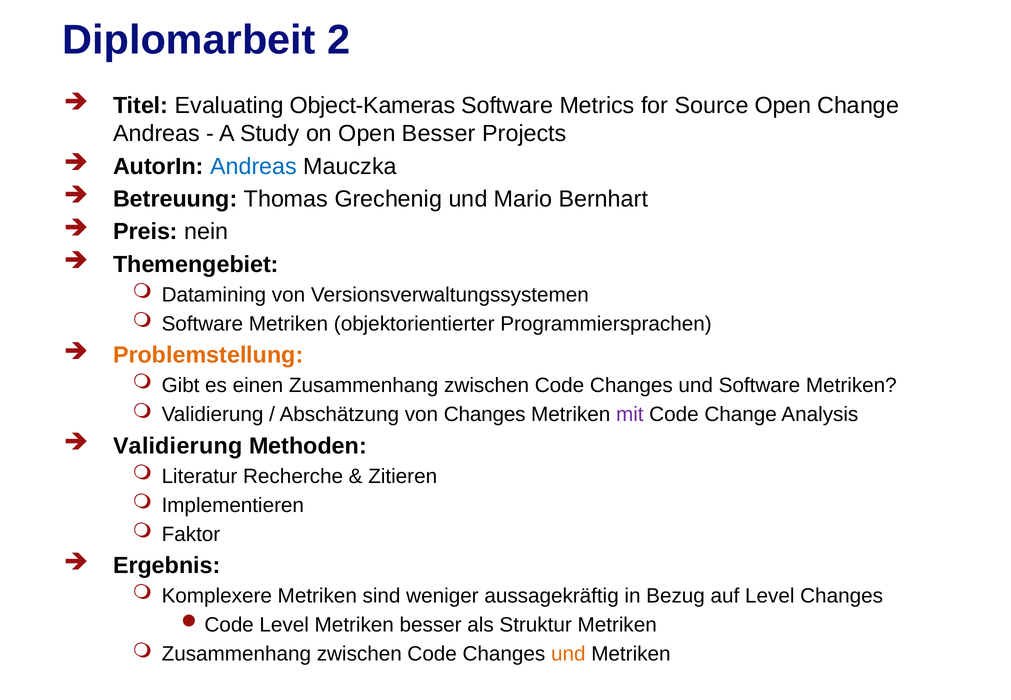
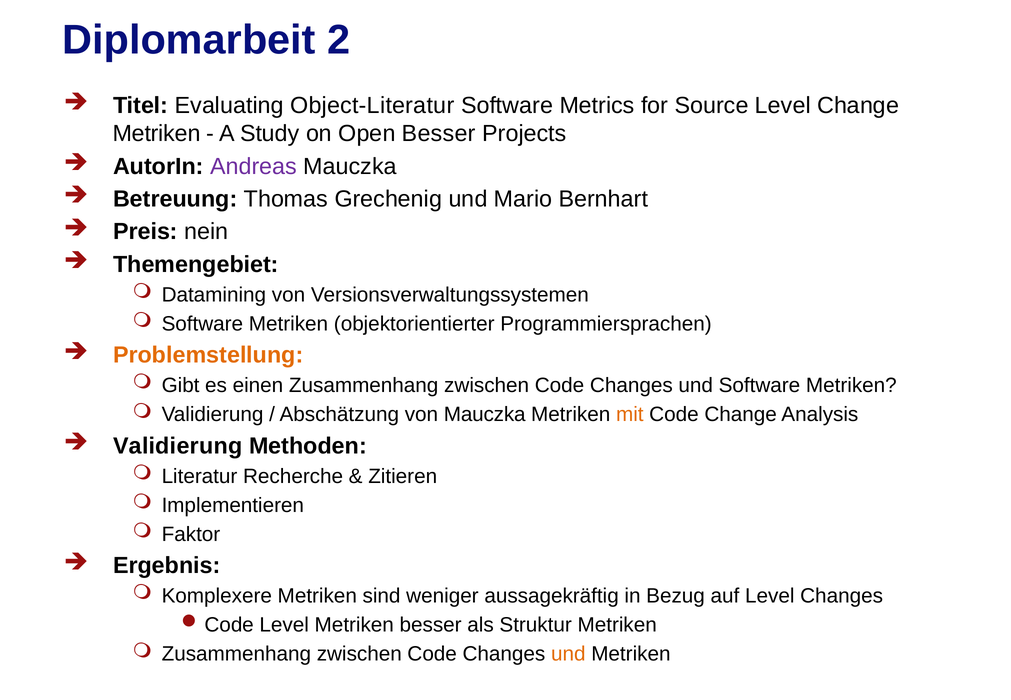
Object-Kameras: Object-Kameras -> Object-Literatur (372, 106)
Source Open: Open -> Level (783, 106)
Andreas: Andreas -> Metriken (157, 134)
Andreas colour: blue -> purple (254, 166)
von Changes: Changes -> Mauczka (485, 415)
mit colour: purple -> orange (630, 415)
